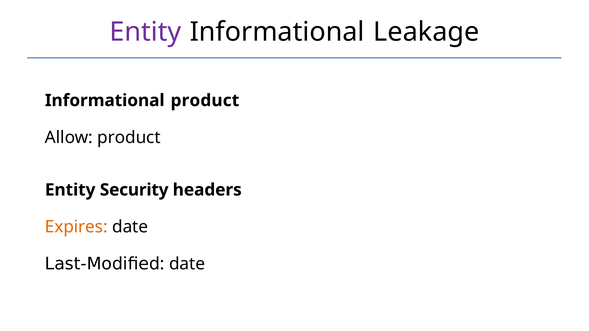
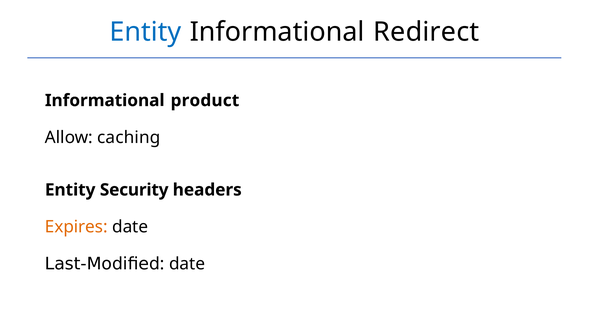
Entity colour: purple -> blue (145, 32)
Leakage: Leakage -> Redirect (426, 32)
Allow product: product -> caching (129, 138)
